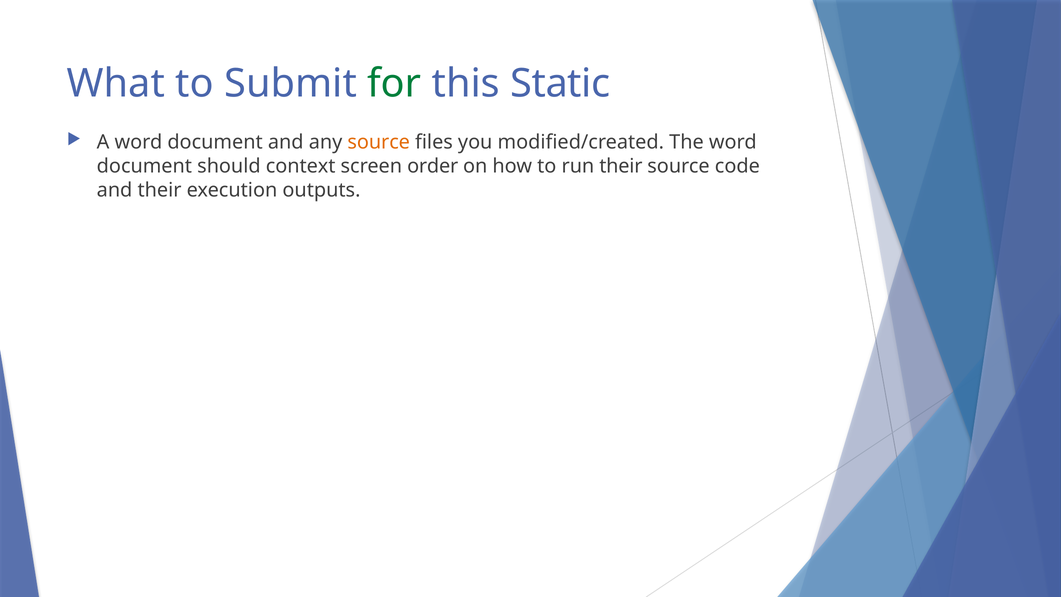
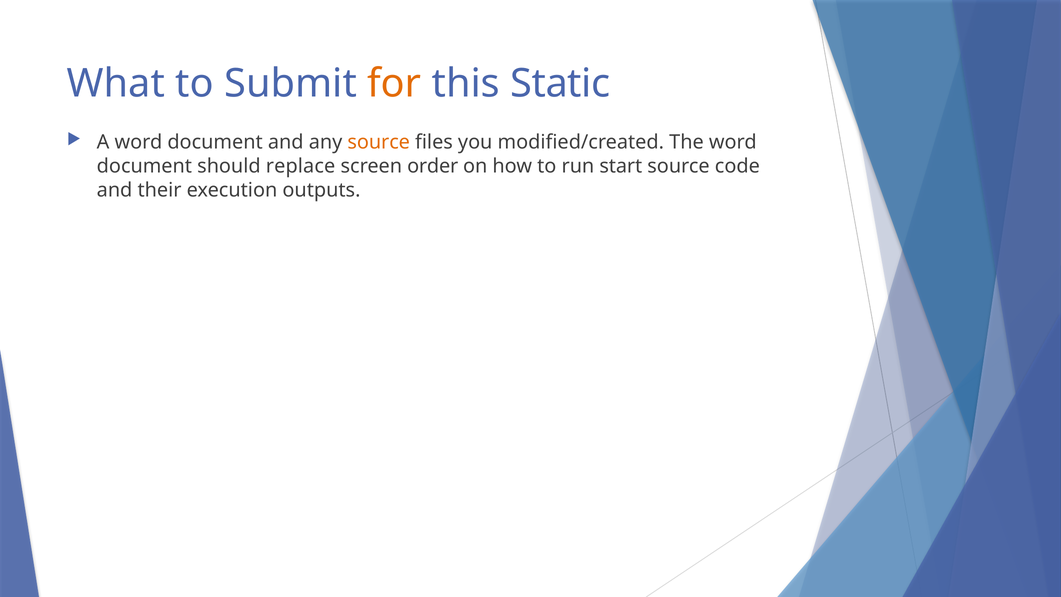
for colour: green -> orange (394, 84)
context: context -> replace (301, 166)
run their: their -> start (621, 166)
